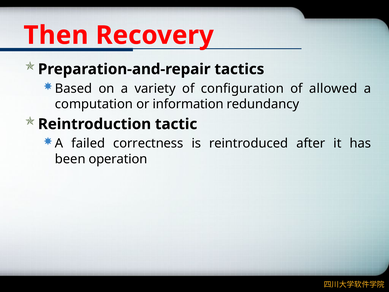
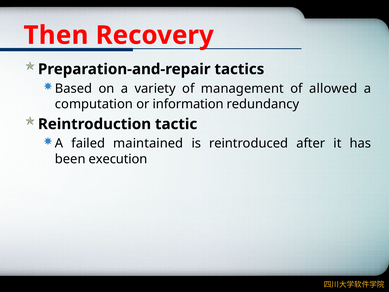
configuration: configuration -> management (242, 88)
correctness: correctness -> maintained (148, 143)
operation: operation -> execution (118, 159)
